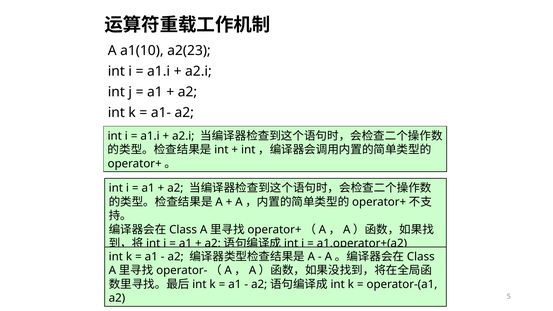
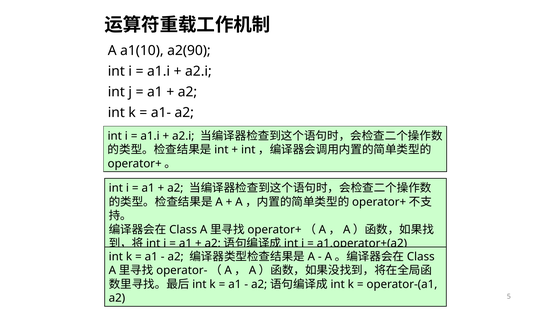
a2(23: a2(23 -> a2(90 (189, 51)
